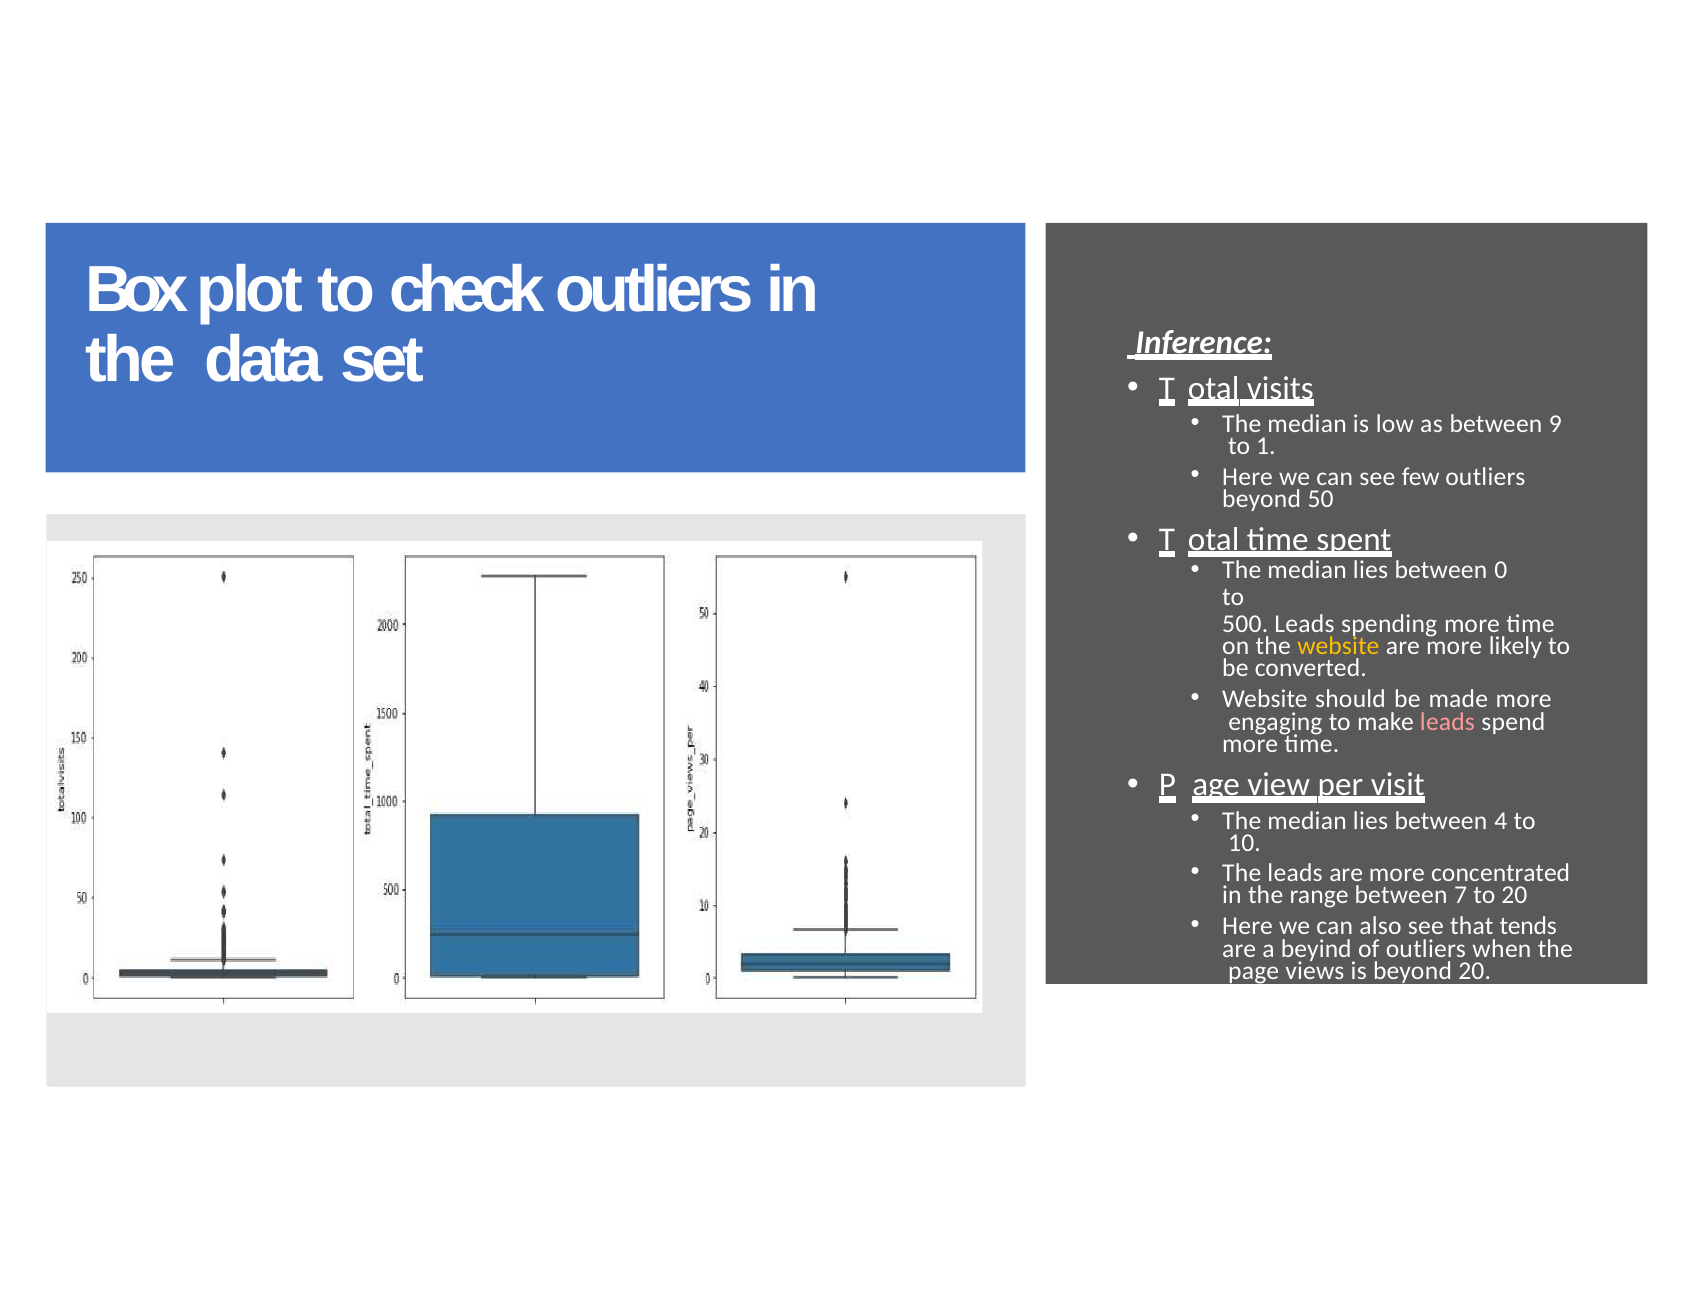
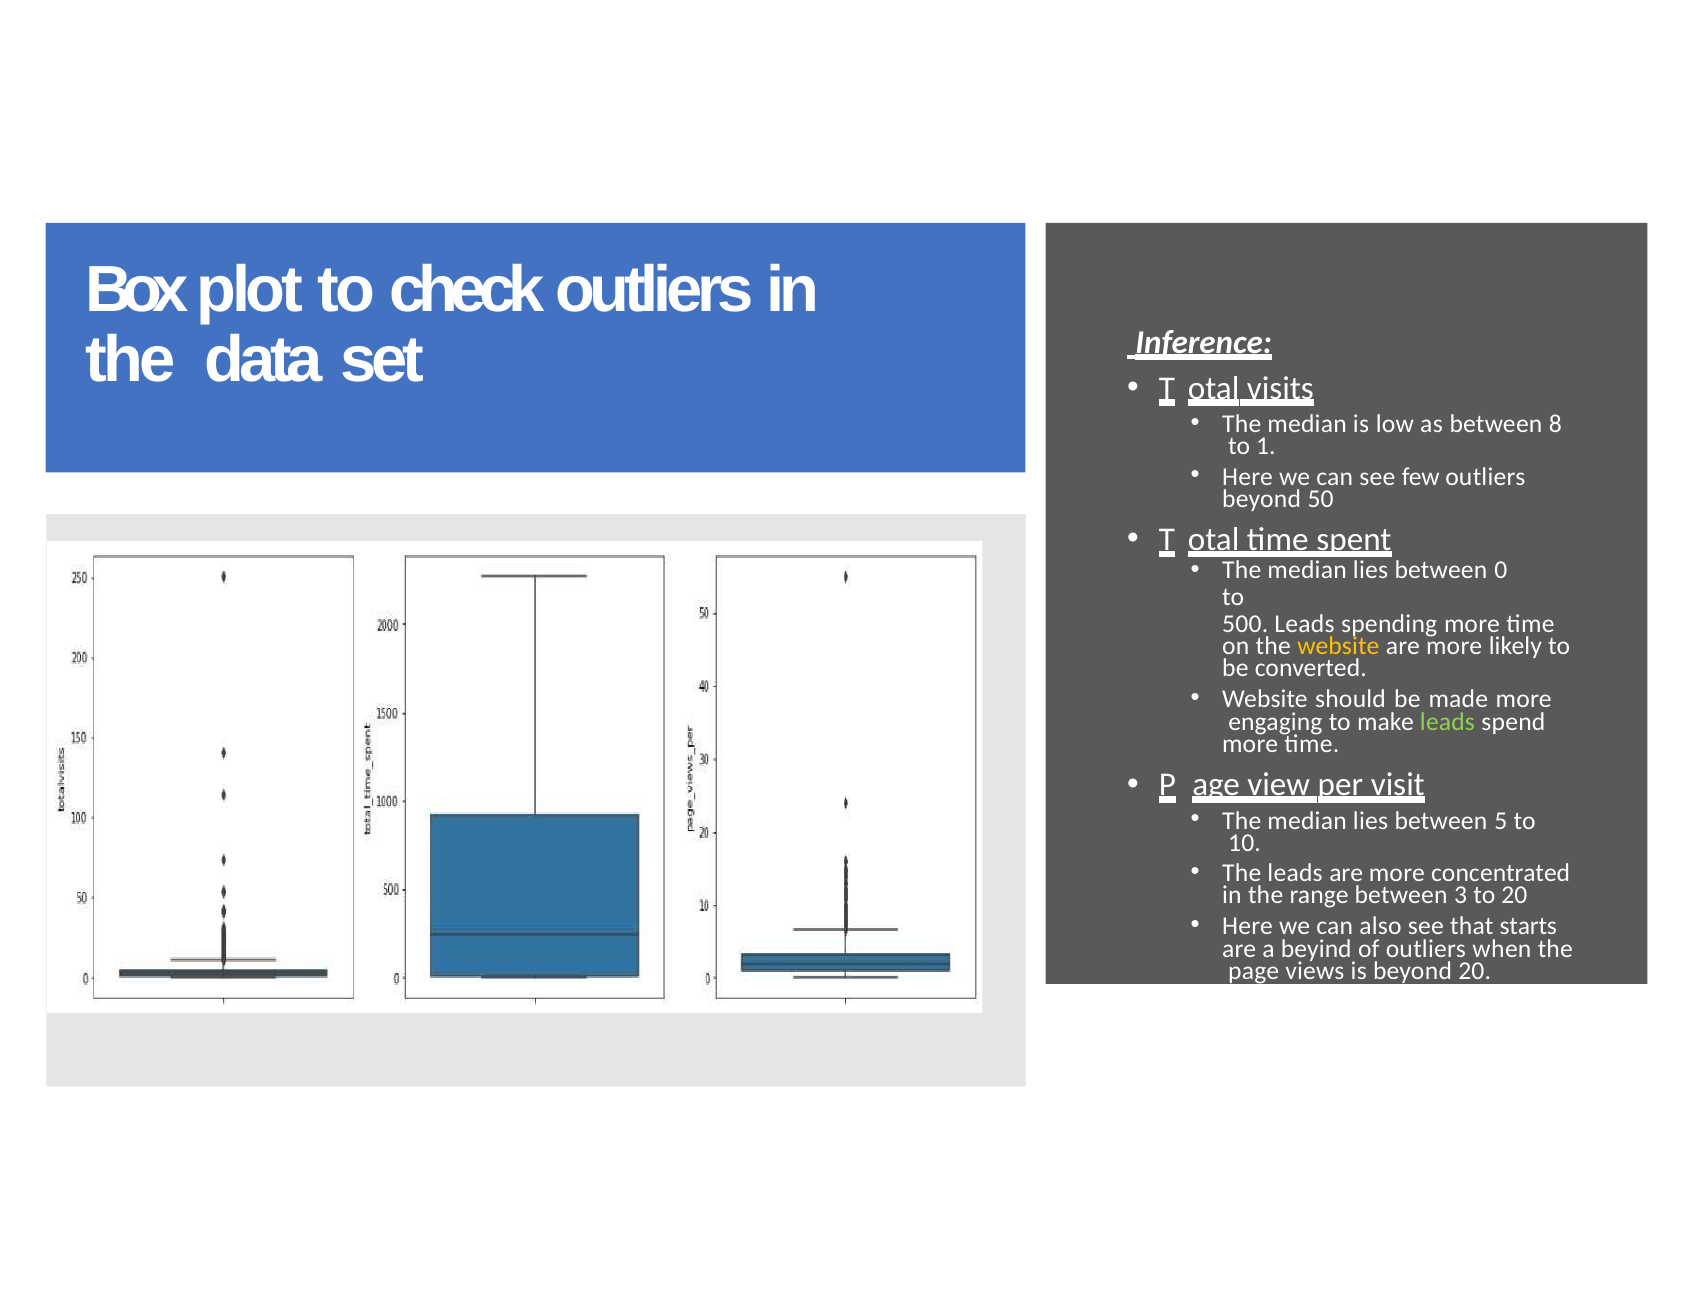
9: 9 -> 8 (1555, 424)
leads colour: pink -> light green (1447, 721)
4: 4 -> 5 (1501, 820)
7: 7 -> 3 (1461, 895)
tends: tends -> starts (1528, 926)
